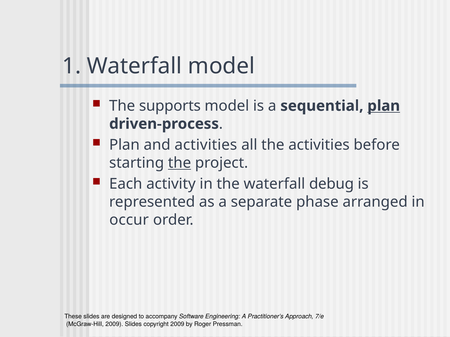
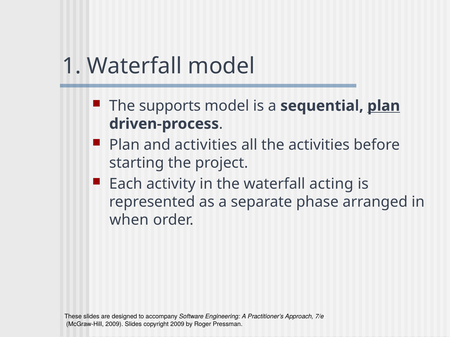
the underline: present -> none (180, 163)
debug: debug -> acting (331, 184)
occur: occur -> when (129, 220)
